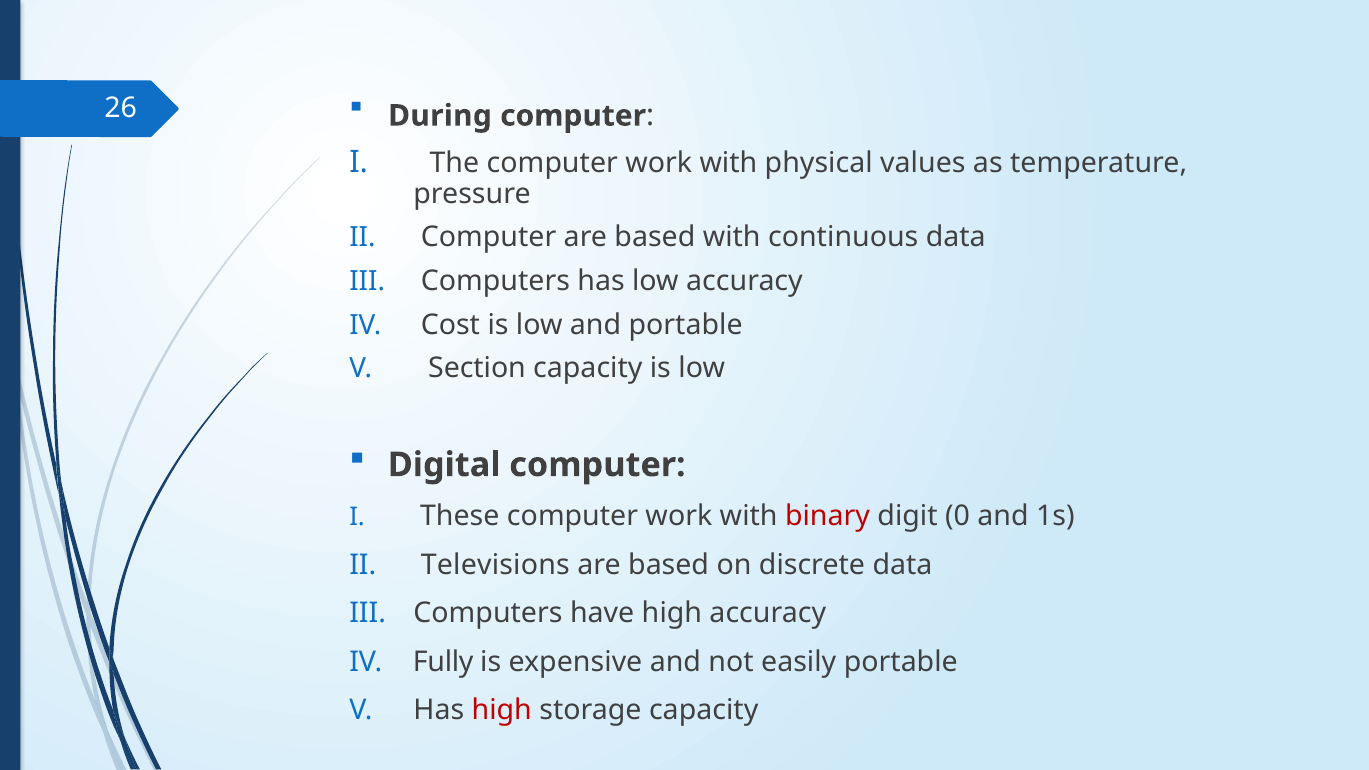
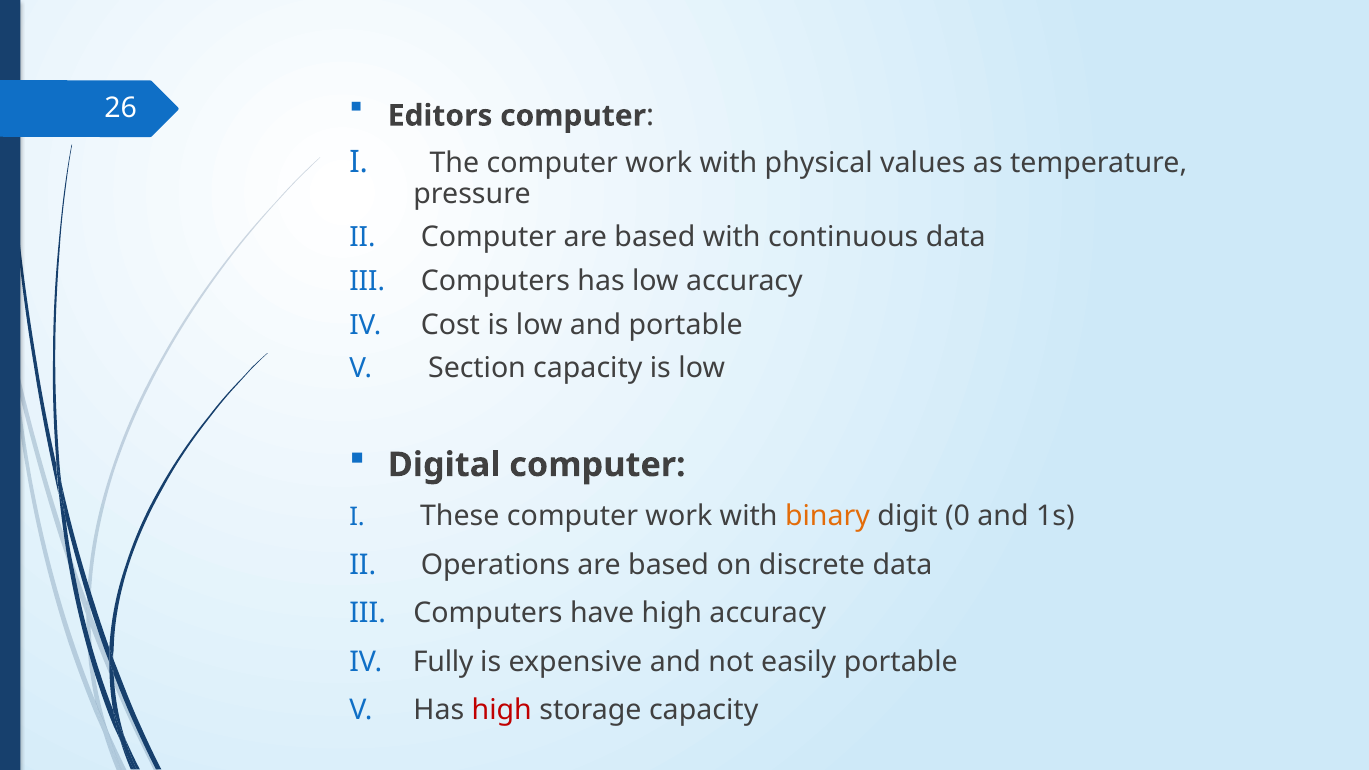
During: During -> Editors (440, 116)
binary colour: red -> orange (828, 516)
Televisions: Televisions -> Operations (495, 565)
